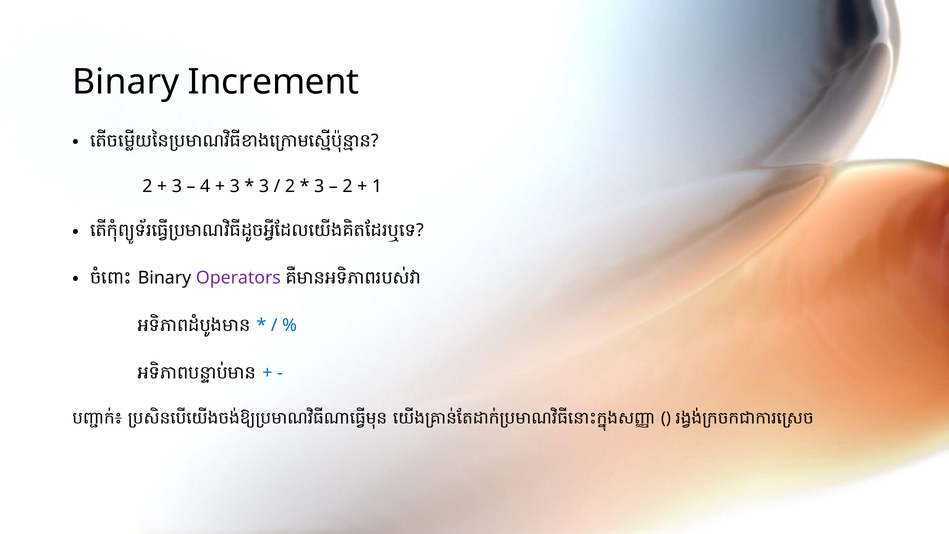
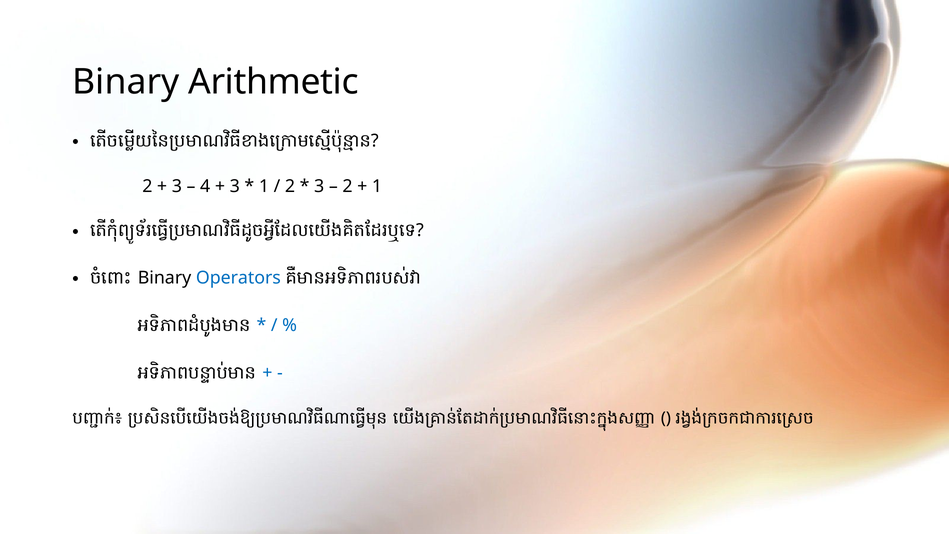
Increment: Increment -> Arithmetic (274, 82)
3: 3 -> 1 (264, 186)
Operators colour: purple -> blue (238, 278)
